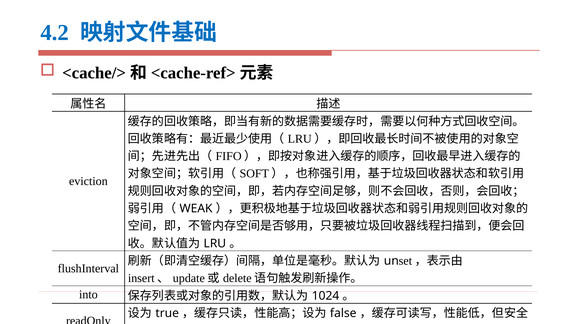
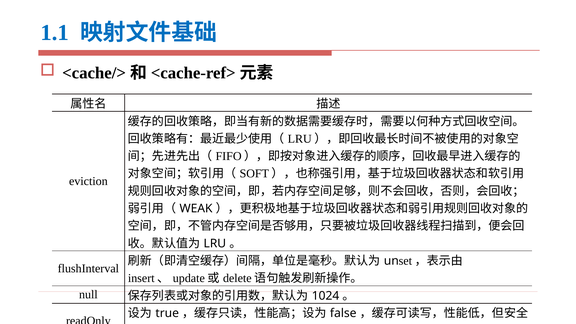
4.2: 4.2 -> 1.1 (55, 33)
into: into -> null (88, 295)
